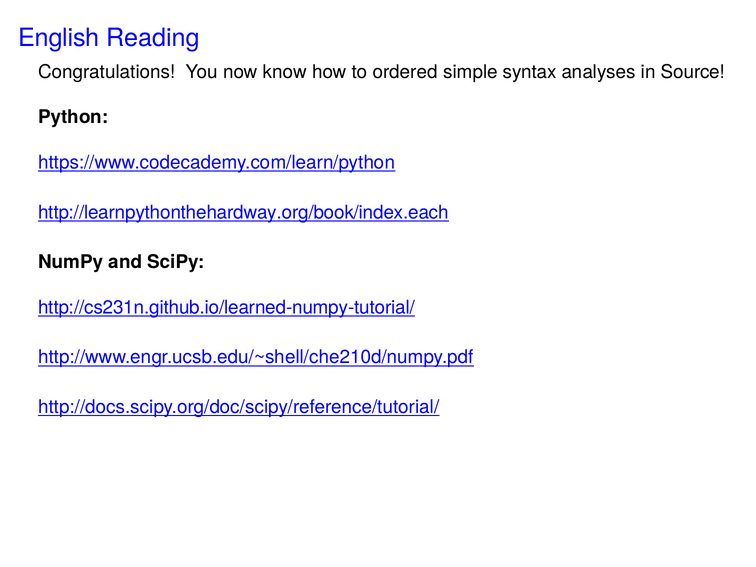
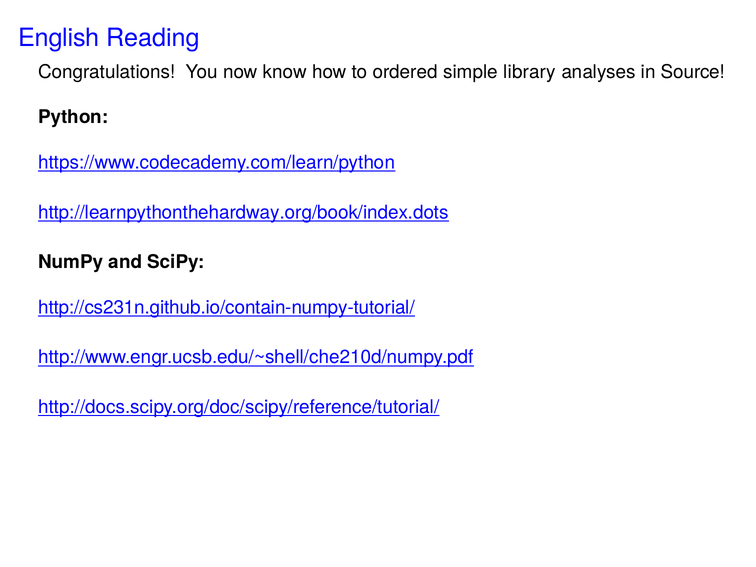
syntax: syntax -> library (530, 72)
http://learnpythonthehardway.org/book/index.each: http://learnpythonthehardway.org/book/index.each -> http://learnpythonthehardway.org/book/index.dots (243, 212)
http://cs231n.github.io/learned-numpy-tutorial/: http://cs231n.github.io/learned-numpy-tutorial/ -> http://cs231n.github.io/contain-numpy-tutorial/ (226, 307)
